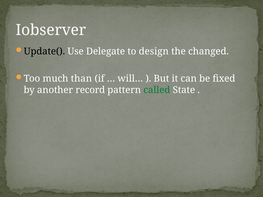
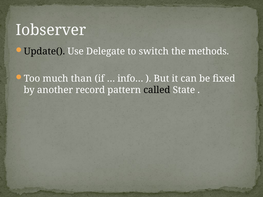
design: design -> switch (154, 51)
changed: changed -> methods (209, 51)
will…: will… -> info… (130, 79)
called colour: green -> black (157, 90)
